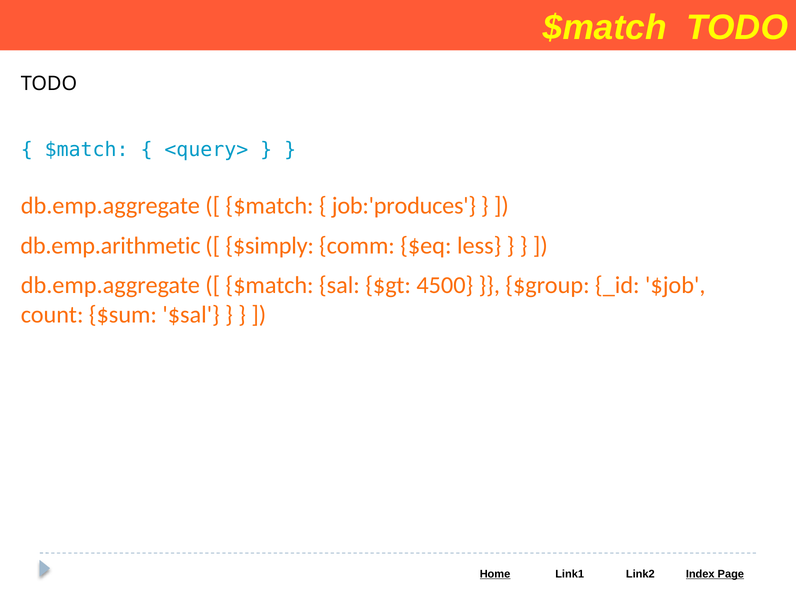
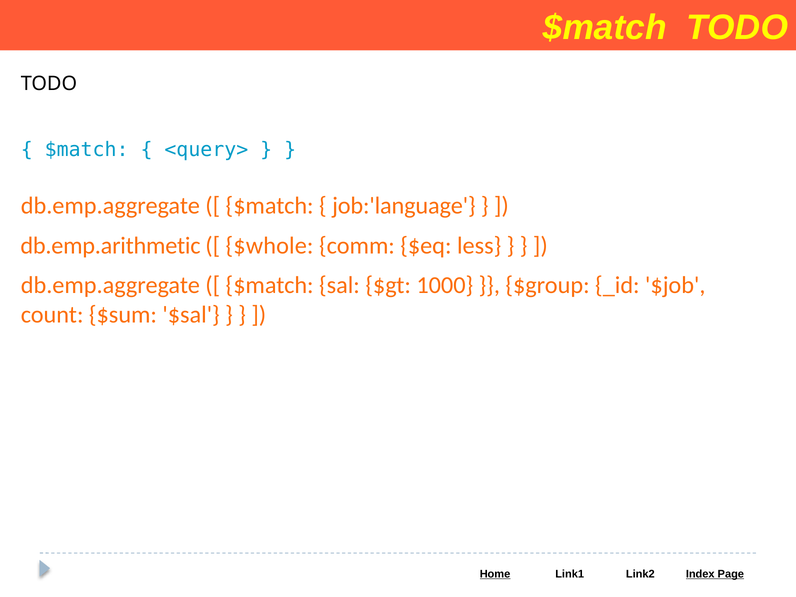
job:'produces: job:'produces -> job:'language (404, 206)
$simply: $simply -> $whole (270, 246)
4500: 4500 -> 1000 (445, 285)
